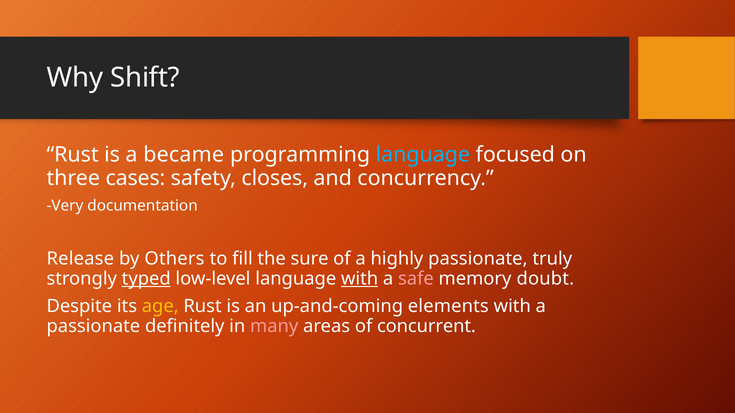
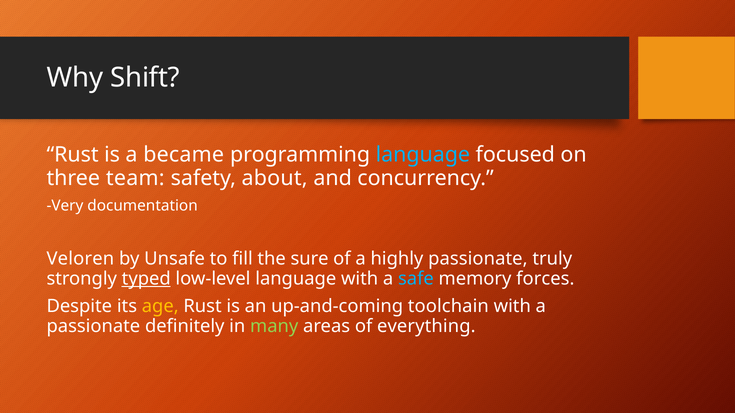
cases: cases -> team (135, 178)
closes: closes -> about (275, 178)
Release: Release -> Veloren (80, 259)
Others: Others -> Unsafe (175, 259)
with underline: present -> none (360, 279)
safe colour: pink -> light blue (416, 279)
doubt: doubt -> forces (545, 279)
elements: elements -> toolchain (448, 306)
many colour: pink -> light green (274, 326)
concurrent: concurrent -> everything (426, 326)
